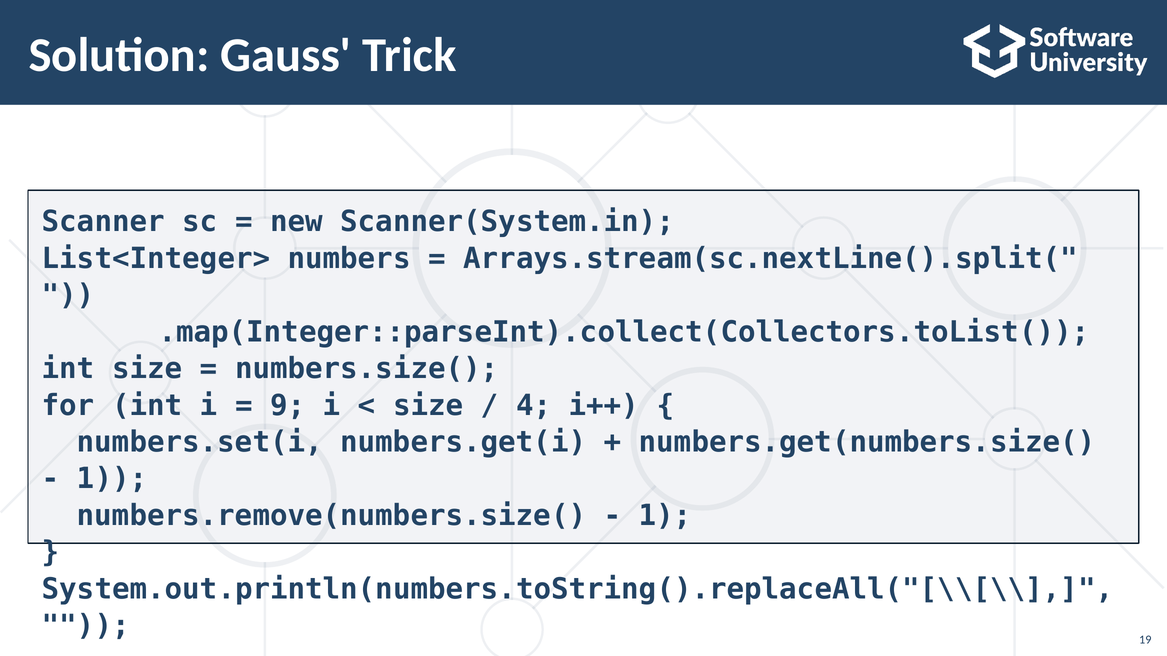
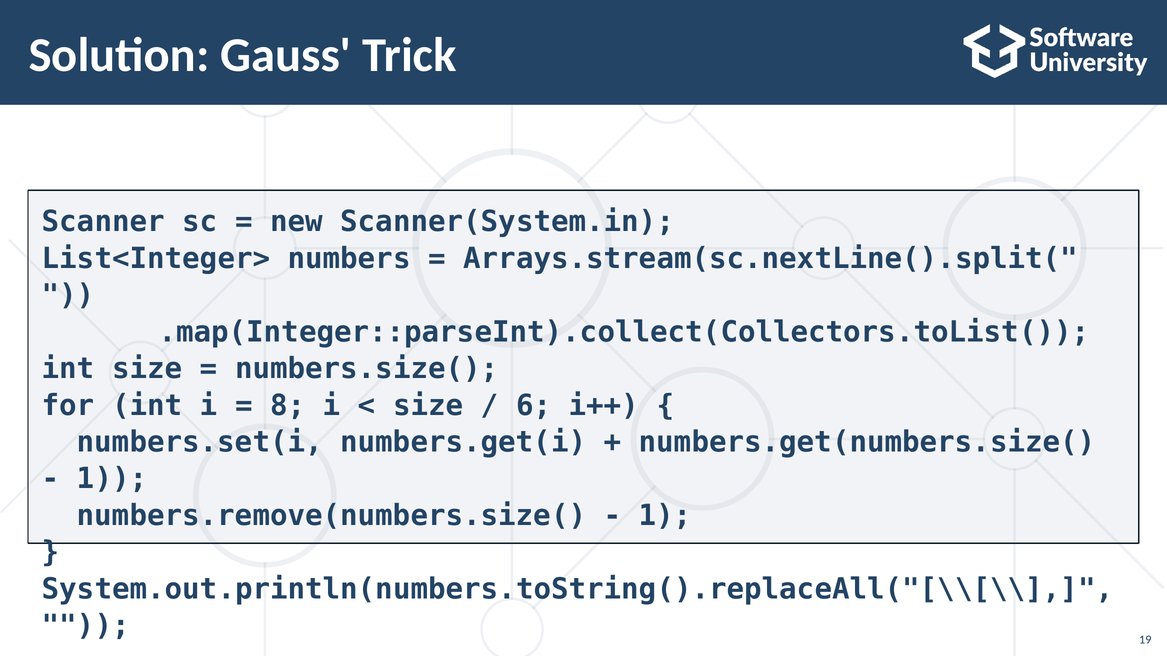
9: 9 -> 8 (288, 406)
4: 4 -> 6 (534, 406)
